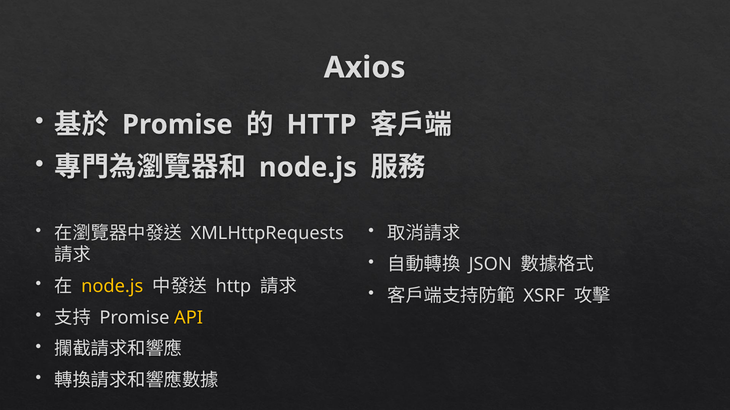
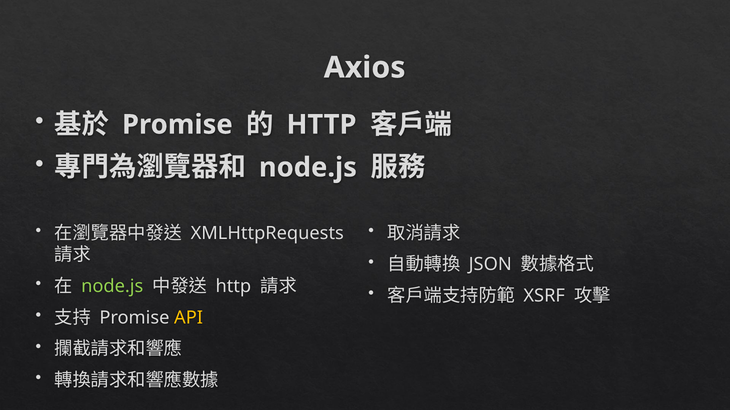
node.js colour: yellow -> light green (112, 287)
